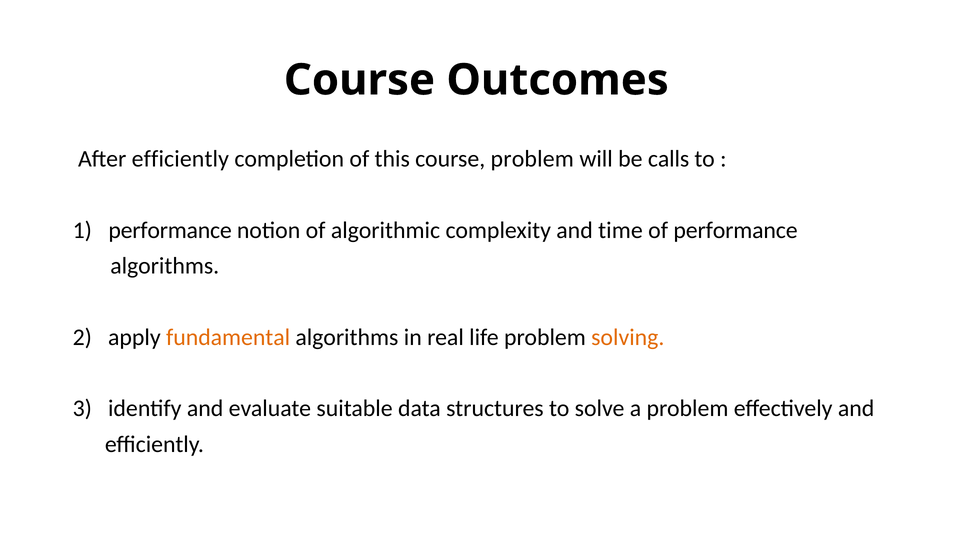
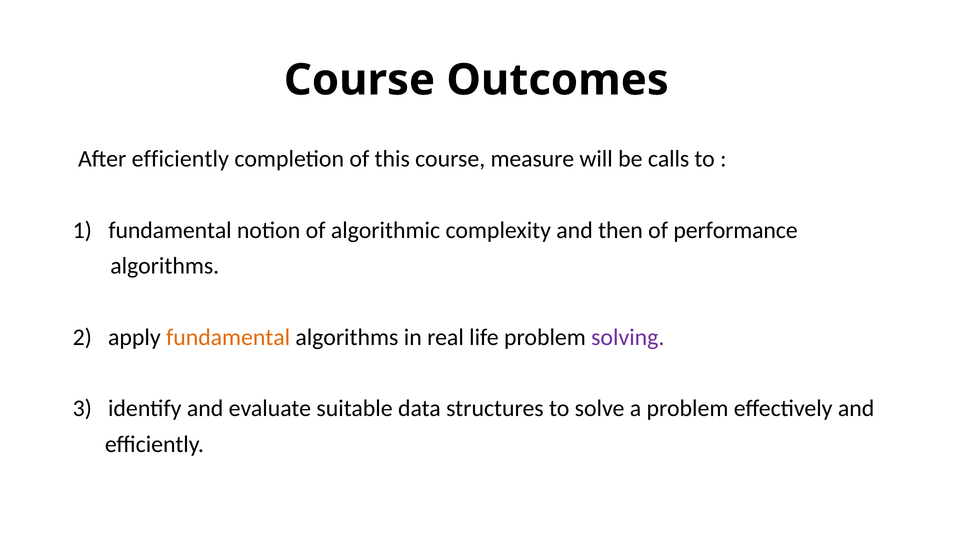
course problem: problem -> measure (532, 159)
performance: performance -> fundamental (170, 230)
time: time -> then (621, 230)
solving colour: orange -> purple (628, 337)
